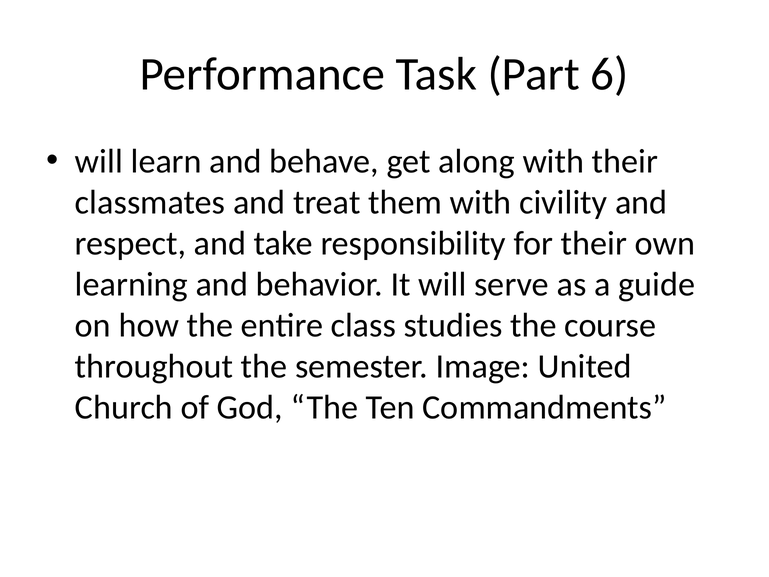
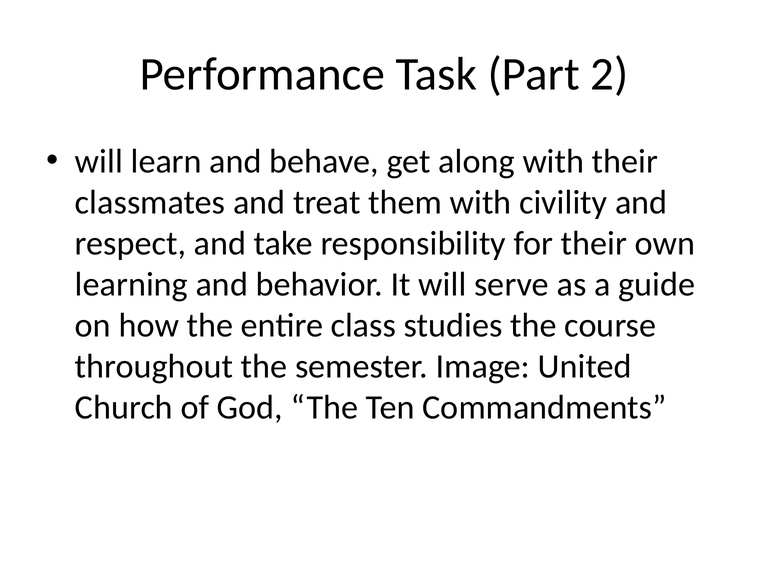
6: 6 -> 2 (610, 74)
